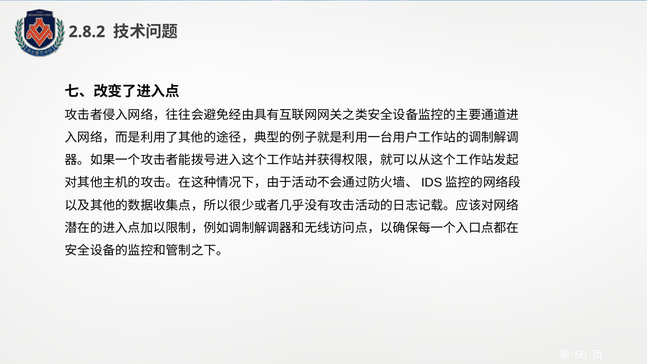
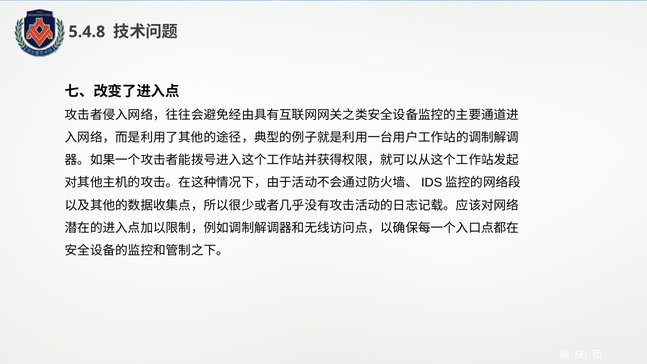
2.8.2: 2.8.2 -> 5.4.8 (87, 32)
